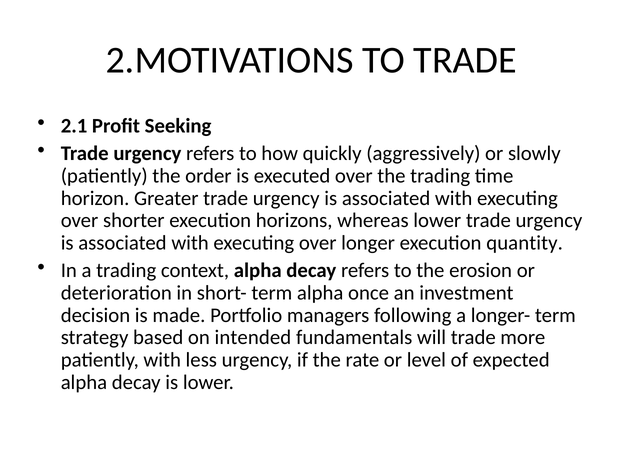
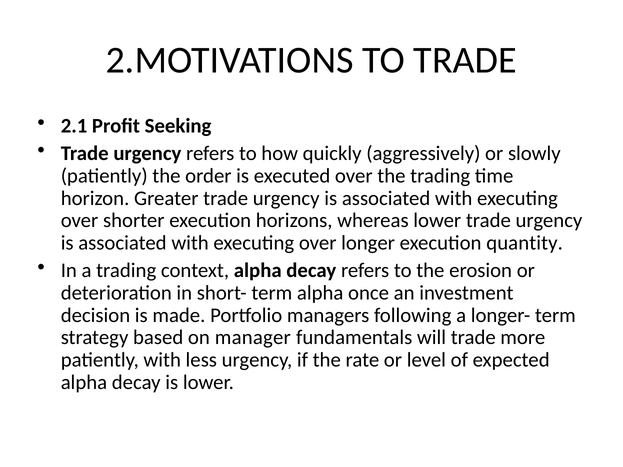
intended: intended -> manager (253, 338)
